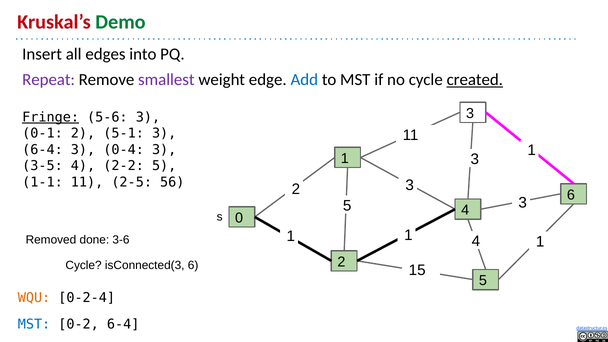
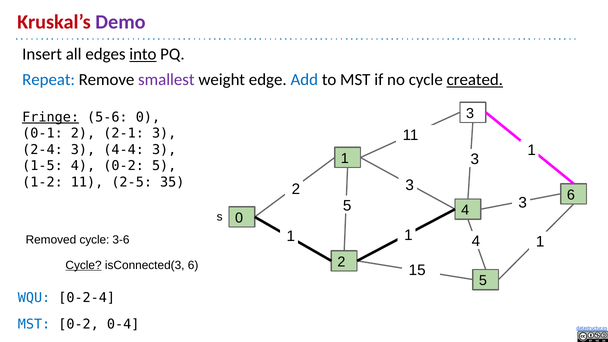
Demo colour: green -> purple (120, 22)
into underline: none -> present (143, 54)
Repeat colour: purple -> blue (49, 80)
5-6 3: 3 -> 0 (148, 117)
5-1: 5-1 -> 2-1 (124, 133)
6-4: 6-4 -> 2-4 (43, 150)
0-4: 0-4 -> 4-4 (124, 150)
3-5: 3-5 -> 1-5 (43, 166)
4 2-2: 2-2 -> 0-2 (124, 166)
1-1: 1-1 -> 1-2 (43, 182)
56: 56 -> 35 (172, 182)
Removed done: done -> cycle (94, 240)
Cycle underline: none -> present (84, 265)
WQU colour: orange -> blue (34, 298)
0-2 6-4: 6-4 -> 0-4 (123, 324)
